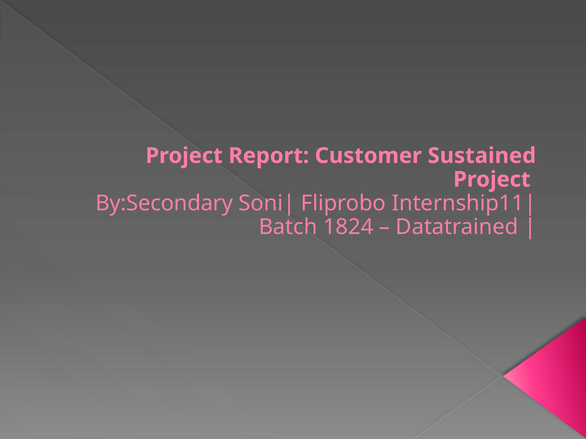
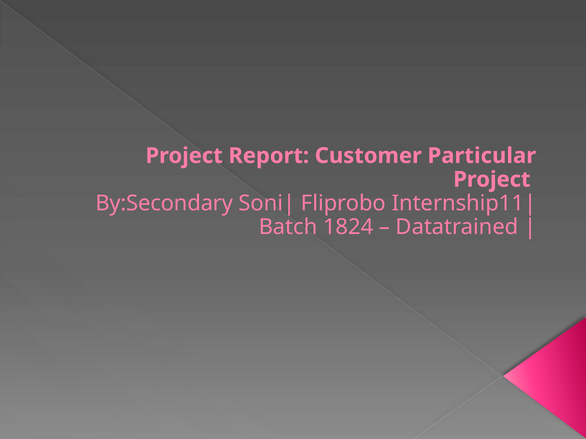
Sustained: Sustained -> Particular (482, 156)
